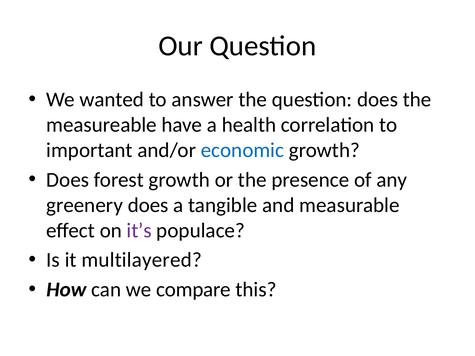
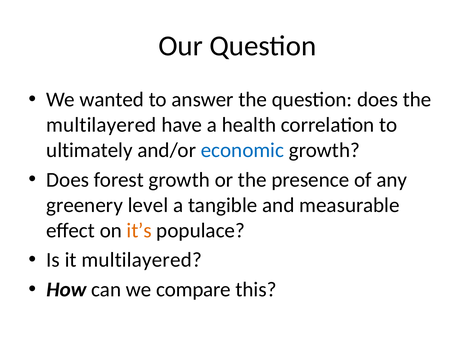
measureable: measureable -> multilayered (101, 125)
important: important -> ultimately (89, 150)
greenery does: does -> level (148, 205)
it’s colour: purple -> orange (139, 231)
